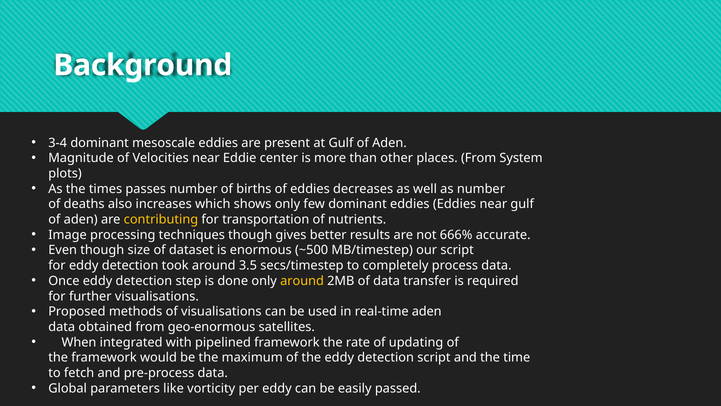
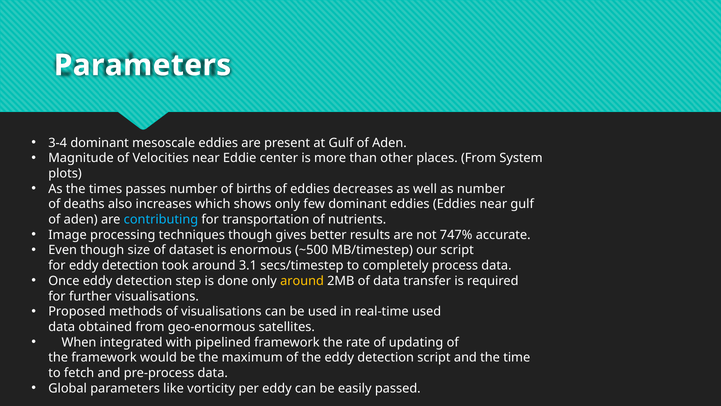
Background: Background -> Parameters (143, 65)
contributing colour: yellow -> light blue (161, 219)
666%: 666% -> 747% (456, 235)
3.5: 3.5 -> 3.1 (248, 265)
real-time aden: aden -> used (427, 311)
